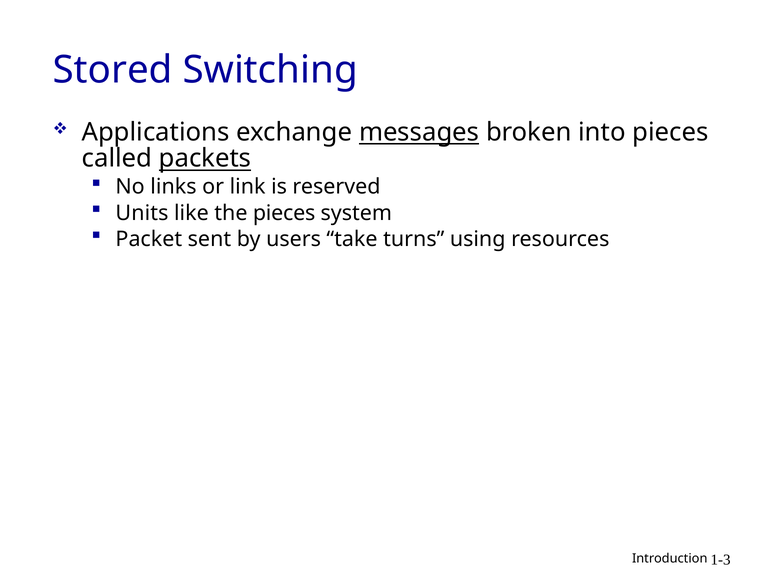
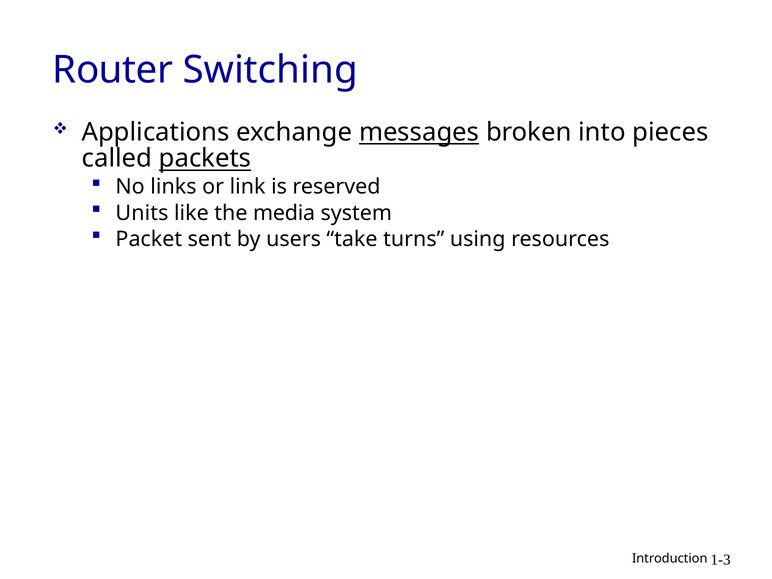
Stored: Stored -> Router (113, 70)
the pieces: pieces -> media (284, 213)
